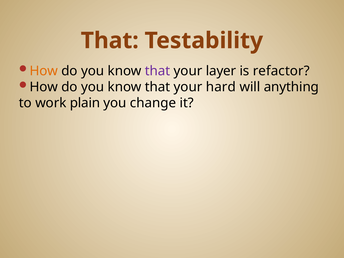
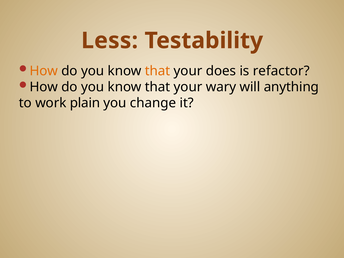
That: That -> Less (110, 41)
that colour: purple -> orange (158, 71)
layer: layer -> does (221, 71)
hard: hard -> wary (221, 87)
